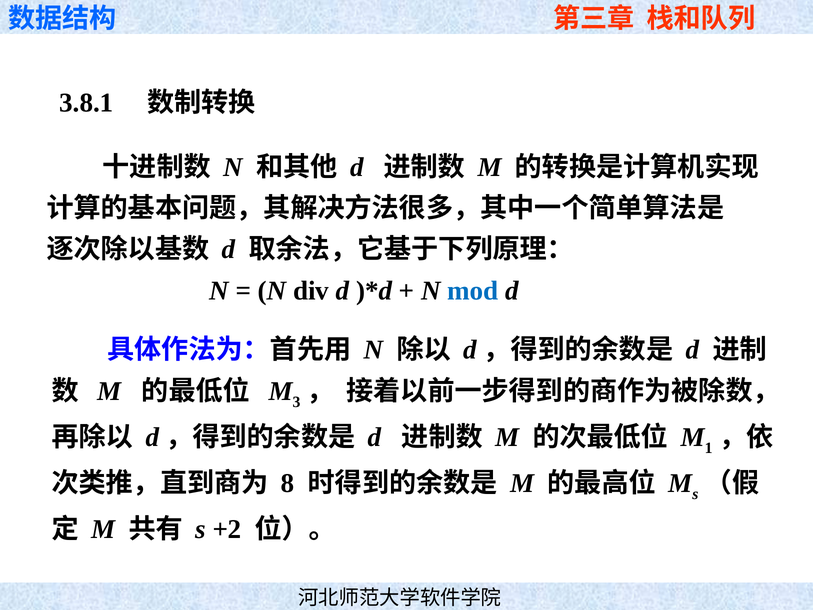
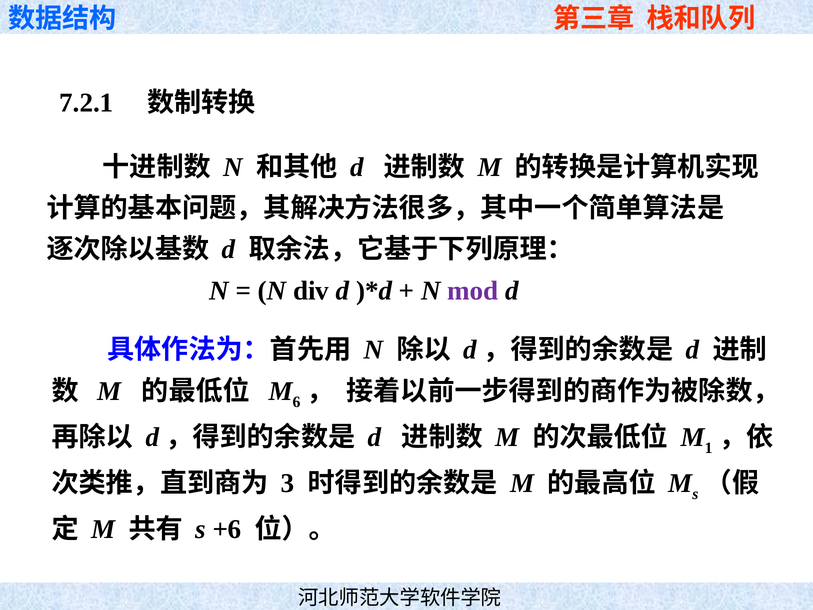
3.8.1: 3.8.1 -> 7.2.1 (86, 103)
mod colour: blue -> purple (473, 290)
3: 3 -> 6 (296, 402)
8: 8 -> 3 (288, 483)
+2: +2 -> +6 (227, 529)
